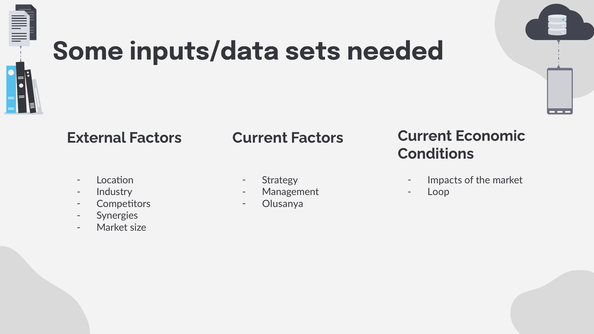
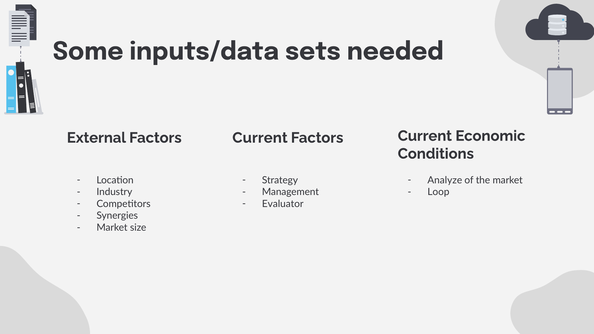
Impacts: Impacts -> Analyze (445, 180)
Olusanya: Olusanya -> Evaluator (283, 204)
